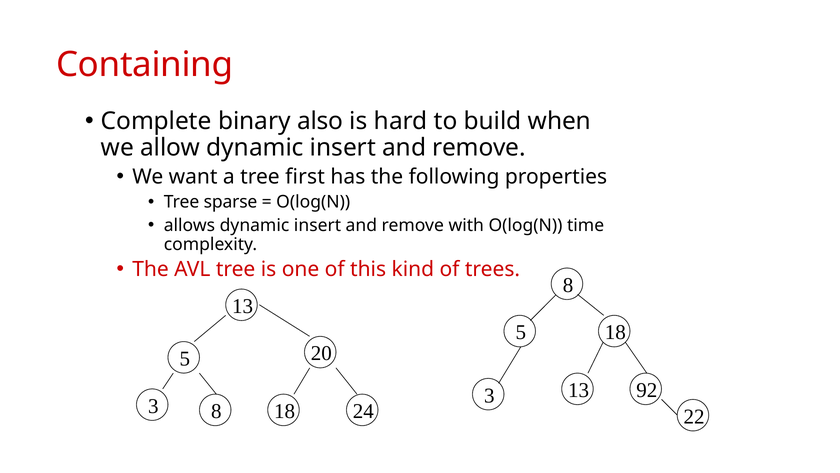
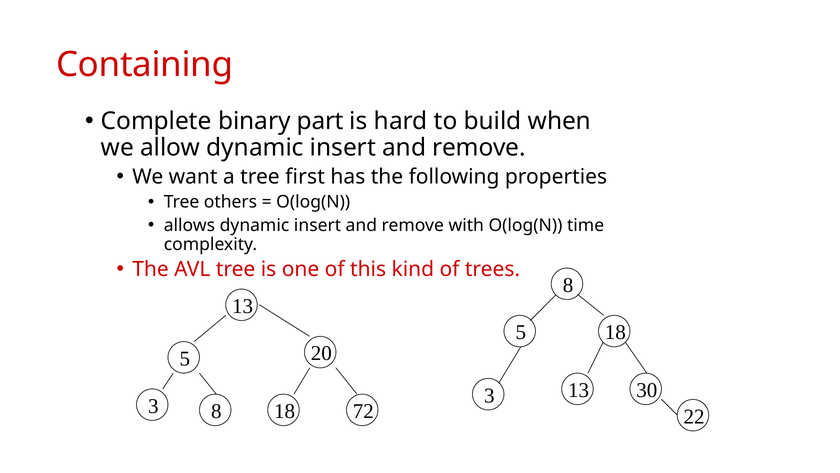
also: also -> part (320, 121)
sparse: sparse -> others (230, 202)
92: 92 -> 30 (647, 390)
24: 24 -> 72 (363, 411)
